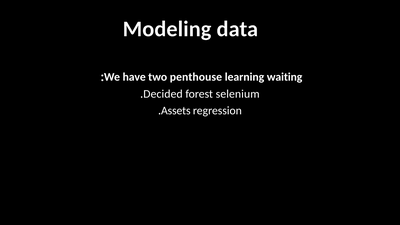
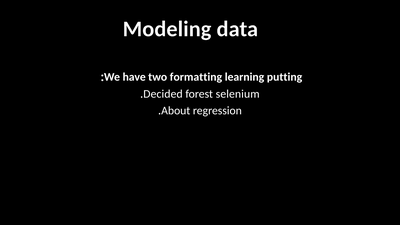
penthouse: penthouse -> formatting (196, 77)
waiting: waiting -> putting (285, 77)
Assets: Assets -> About (176, 111)
